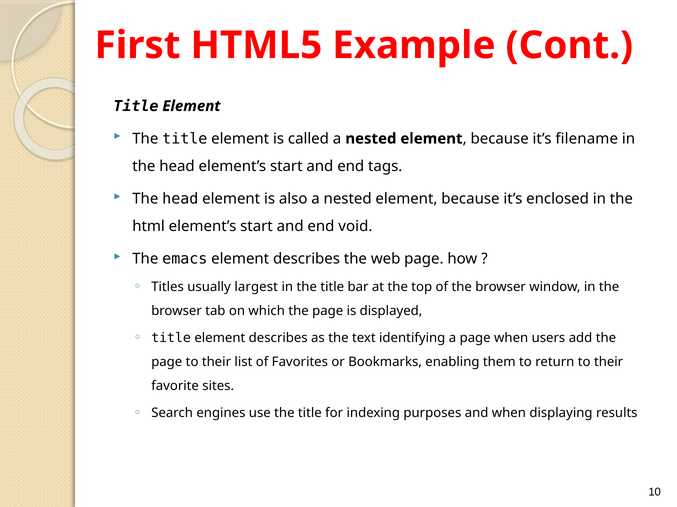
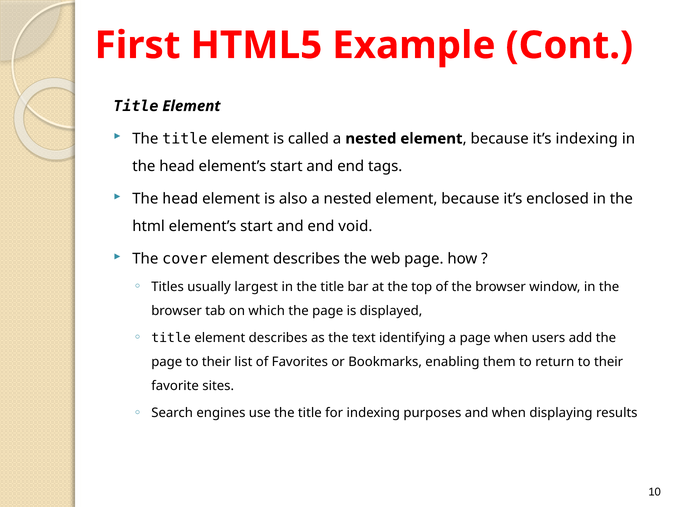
it’s filename: filename -> indexing (587, 139)
emacs: emacs -> cover (185, 259)
